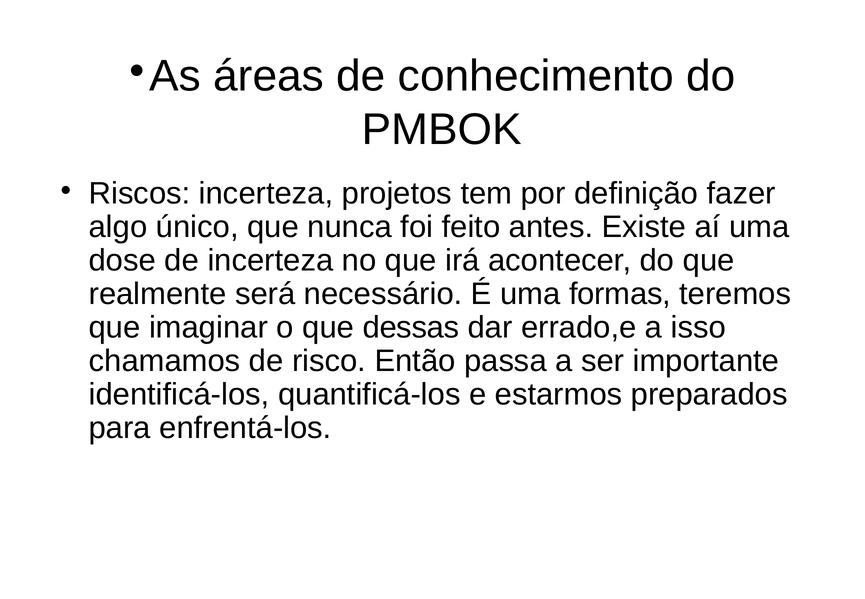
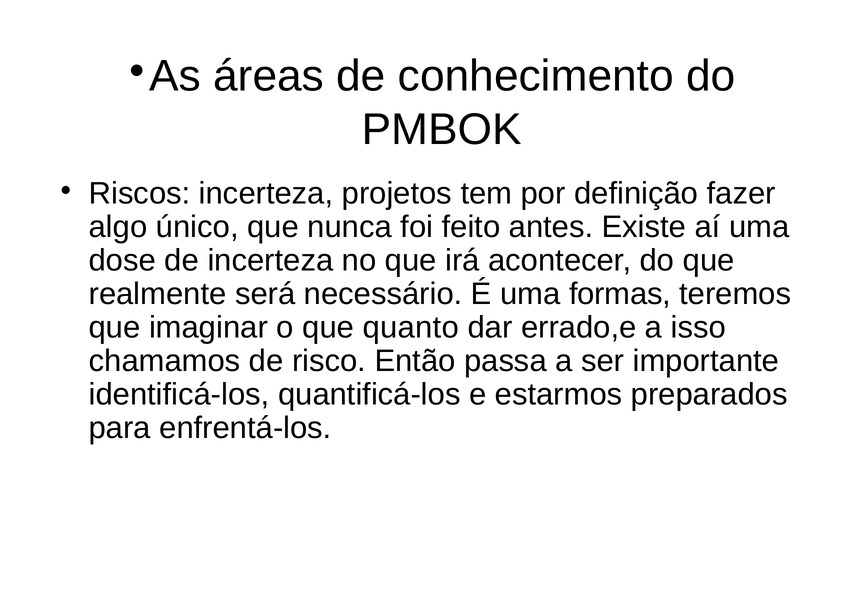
dessas: dessas -> quanto (411, 327)
